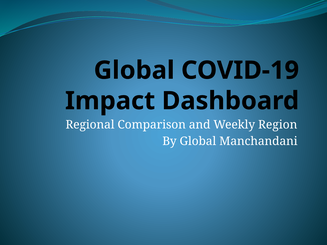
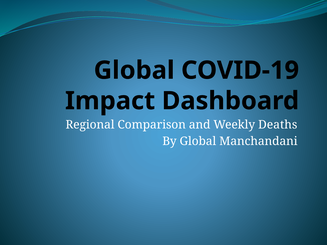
Region: Region -> Deaths (278, 125)
